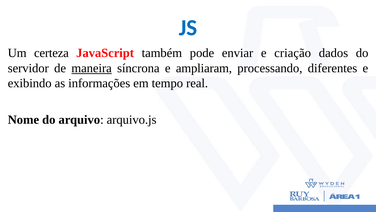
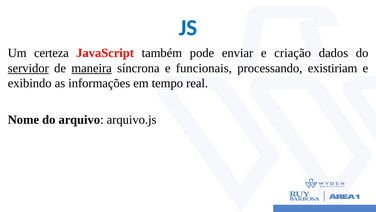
servidor underline: none -> present (28, 68)
ampliaram: ampliaram -> funcionais (204, 68)
diferentes: diferentes -> existiriam (333, 68)
